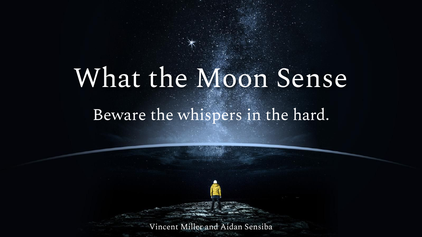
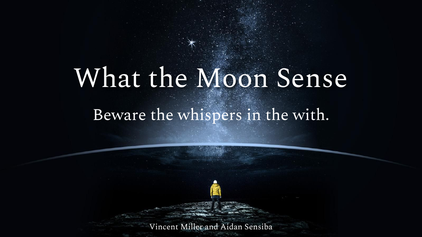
hard: hard -> with (311, 115)
